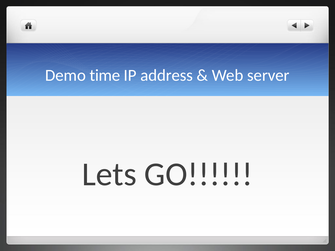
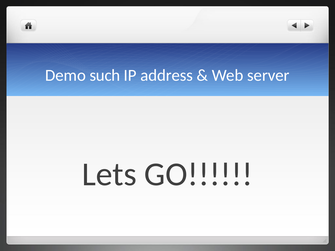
time: time -> such (105, 75)
